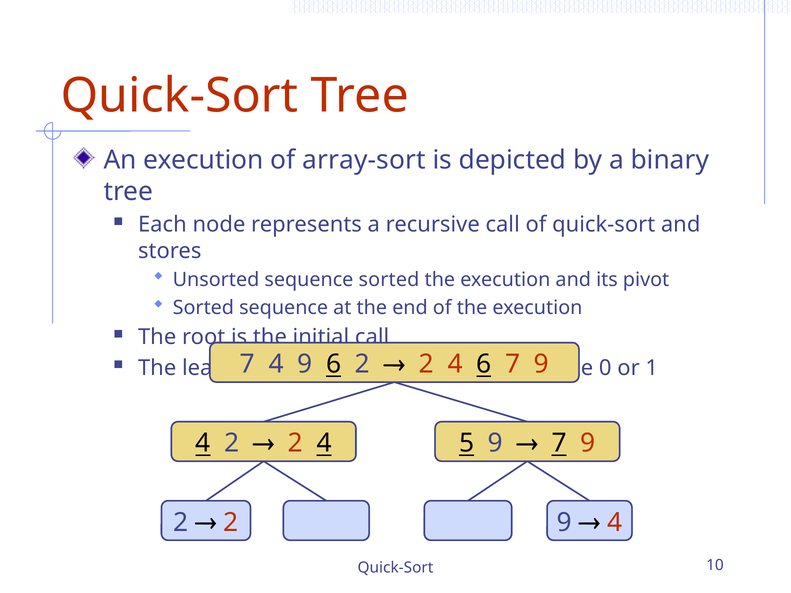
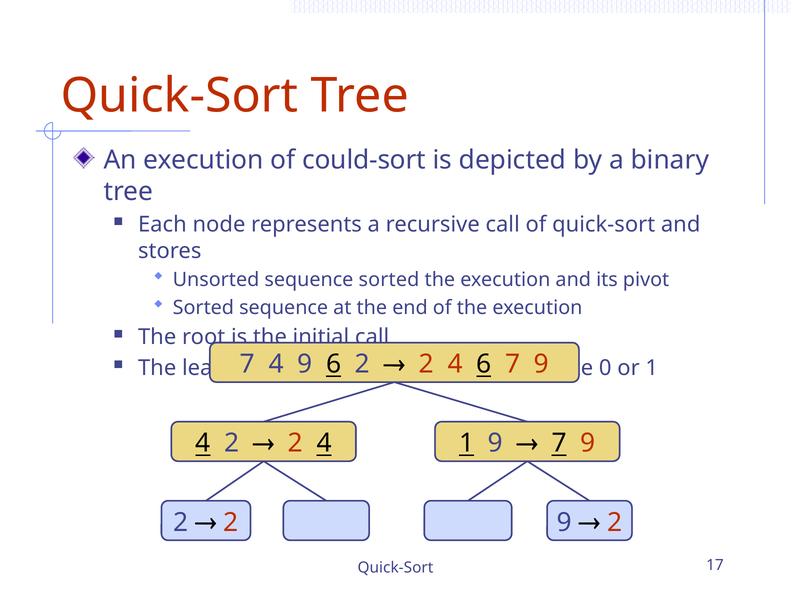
array-sort: array-sort -> could-sort (364, 160)
4 5: 5 -> 1 (467, 443)
4: 4 -> 2 (615, 523)
10: 10 -> 17 (715, 565)
